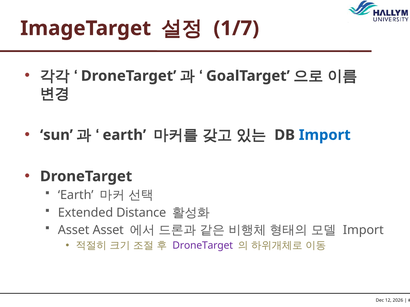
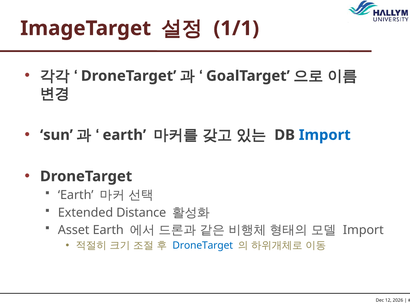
1/7: 1/7 -> 1/1 (236, 28)
Asset Asset: Asset -> Earth (108, 230)
DroneTarget colour: purple -> blue (203, 246)
